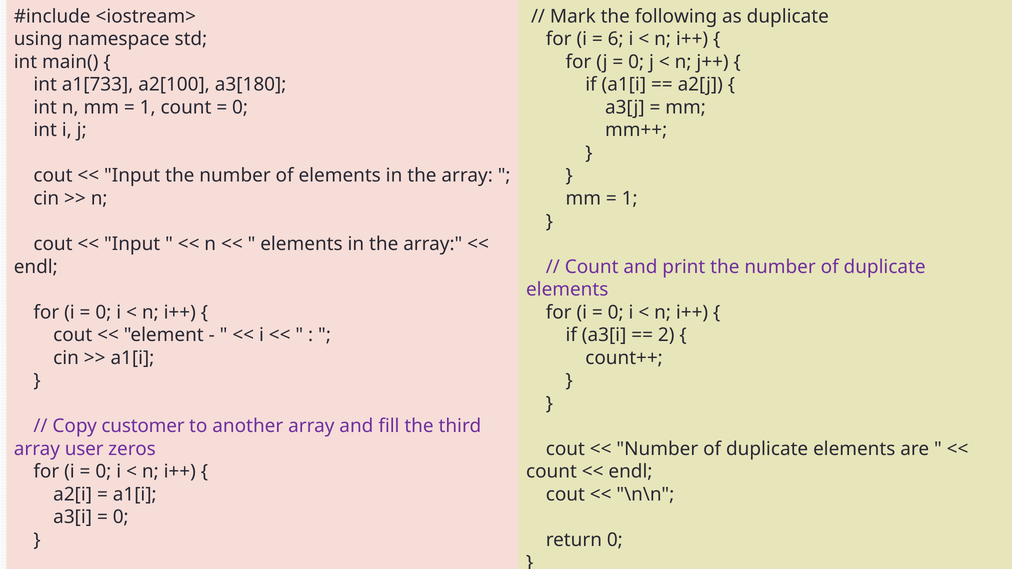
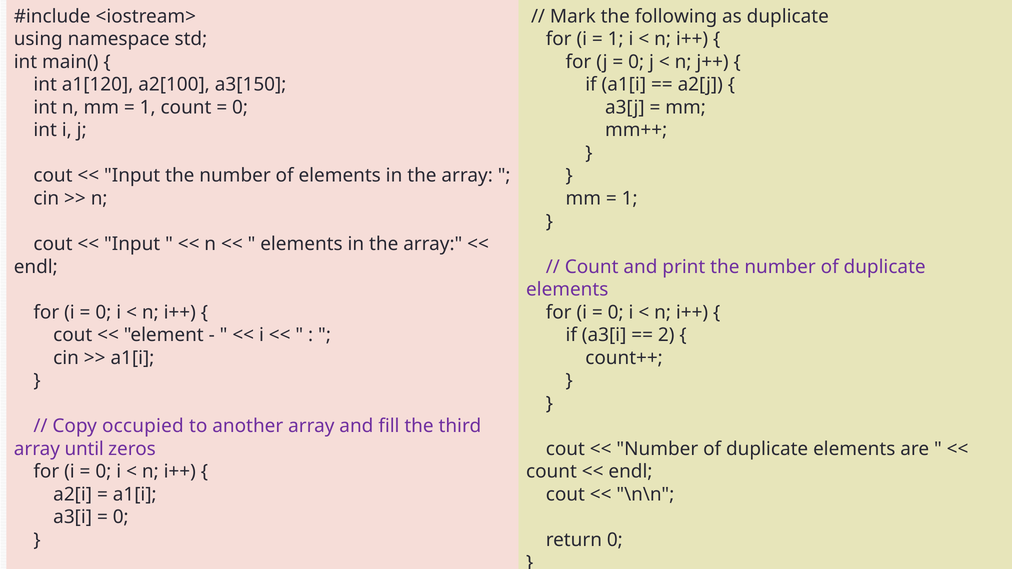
6: 6 -> 1 (616, 39)
a1[733: a1[733 -> a1[120 (98, 85)
a3[180: a3[180 -> a3[150 (251, 85)
customer: customer -> occupied (143, 426)
user: user -> until (84, 449)
